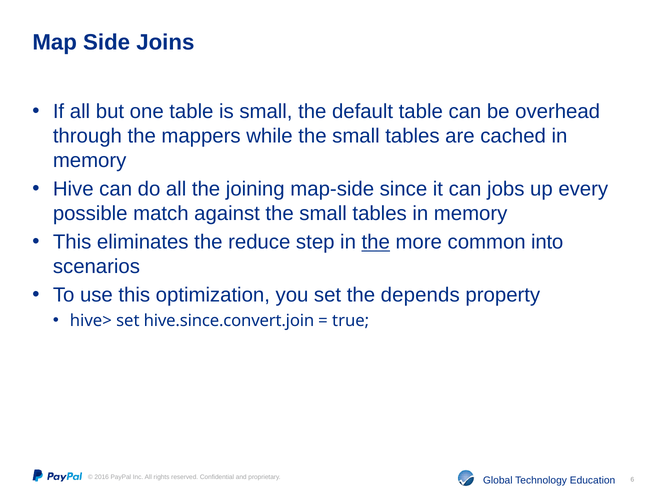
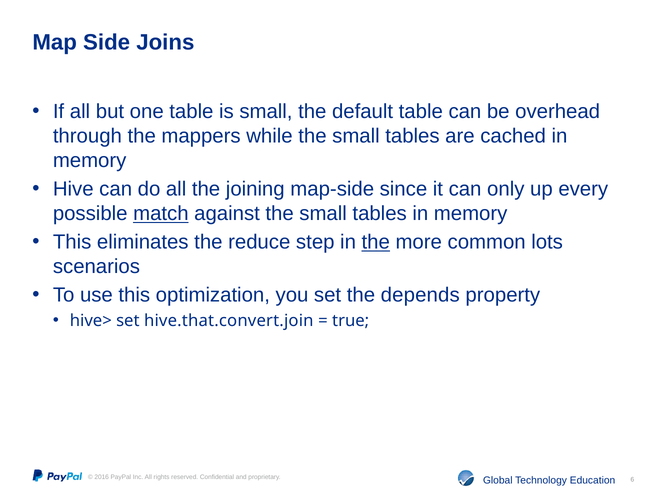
jobs: jobs -> only (506, 189)
match underline: none -> present (161, 214)
into: into -> lots (547, 242)
hive.since.convert.join: hive.since.convert.join -> hive.that.convert.join (229, 321)
